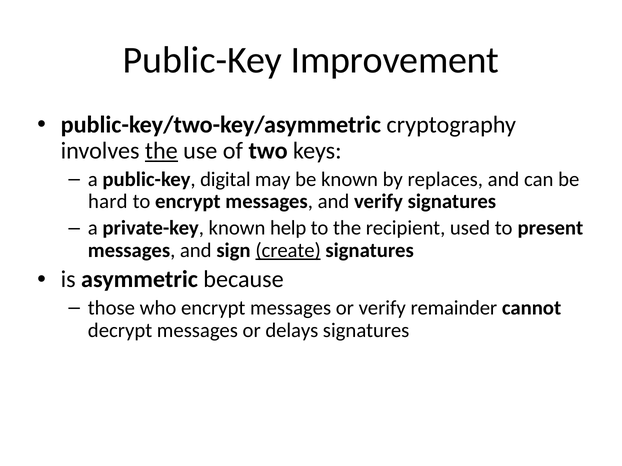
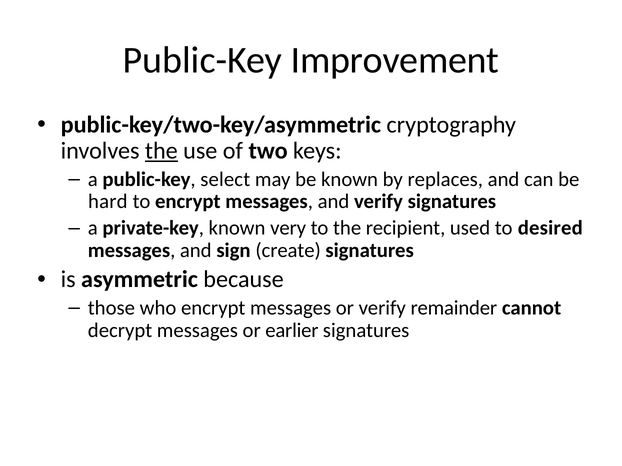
digital: digital -> select (225, 179)
help: help -> very (288, 228)
present: present -> desired (550, 228)
create underline: present -> none (288, 251)
delays: delays -> earlier (292, 331)
